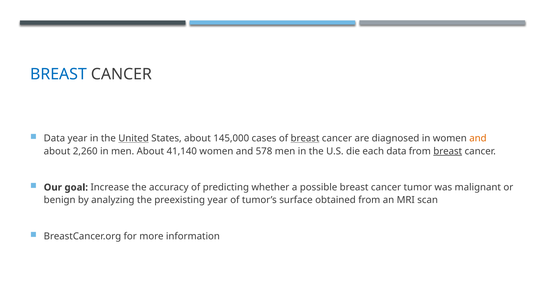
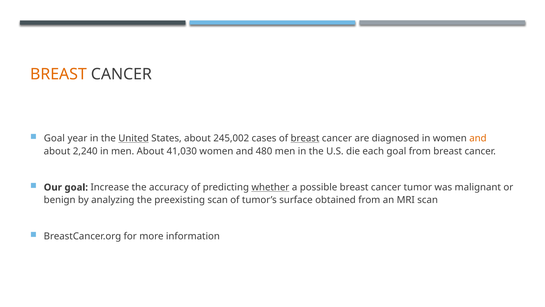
BREAST colour: blue -> orange (58, 74)
Data: Data -> Goal (54, 138)
145,000: 145,000 -> 245,002 (231, 138)
2,260: 2,260 -> 2,240 (85, 151)
41,140: 41,140 -> 41,030 (182, 151)
578: 578 -> 480 (264, 151)
each data: data -> goal (396, 151)
breast underline: present -> none (448, 151)
whether underline: none -> present (270, 187)
preexisting year: year -> scan (218, 200)
